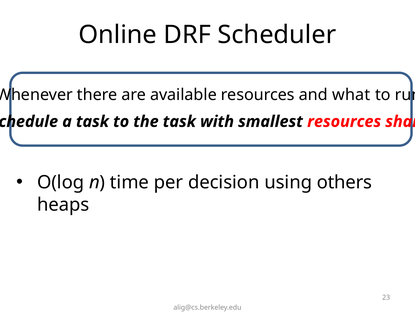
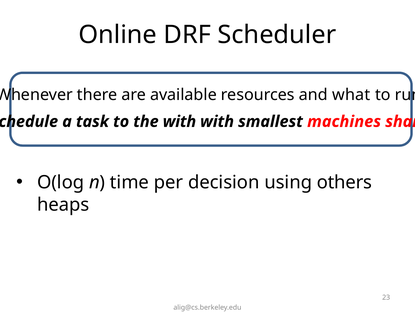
the task: task -> with (179, 121)
smallest resources: resources -> machines (344, 121)
